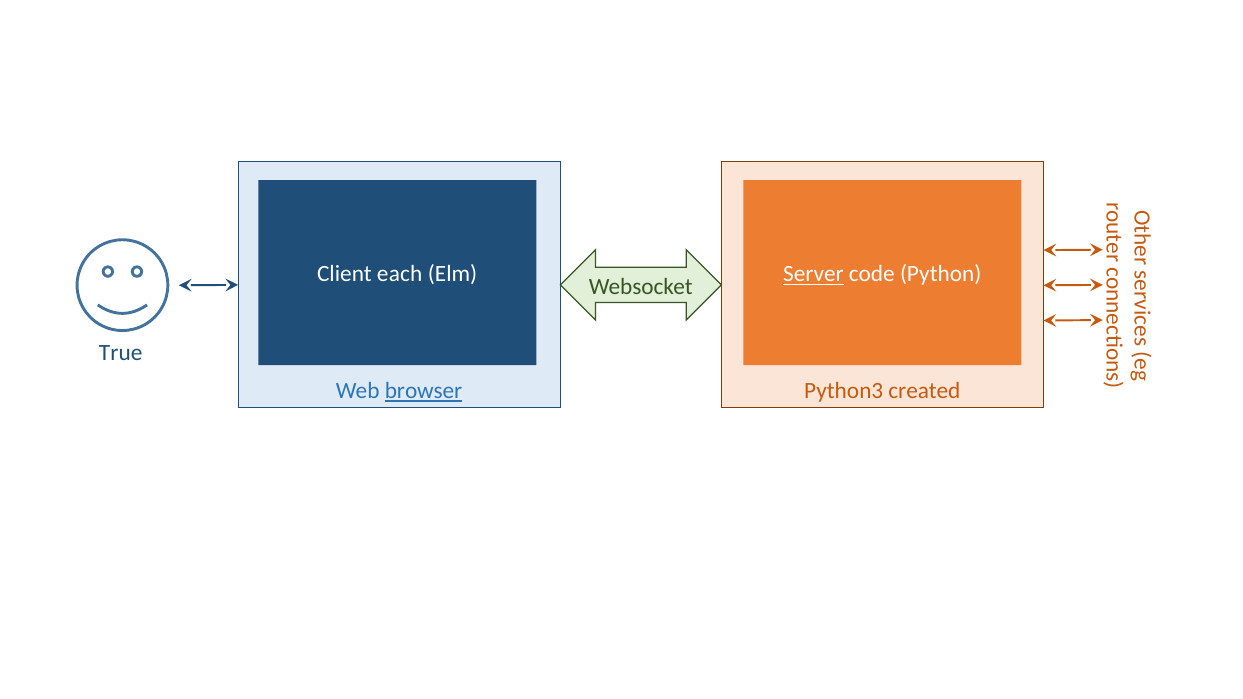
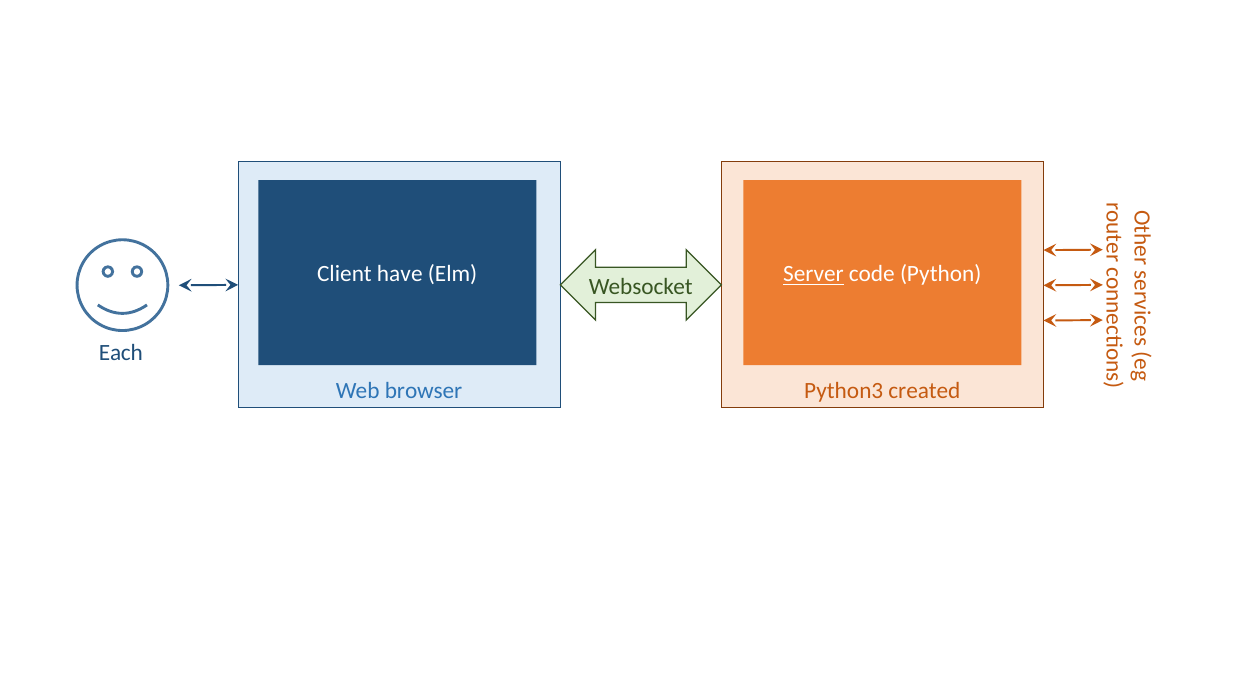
each: each -> have (400, 274)
True: True -> Each (121, 353)
browser underline: present -> none (424, 391)
